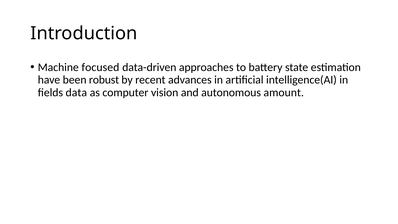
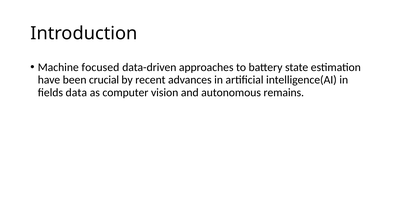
robust: robust -> crucial (104, 80)
amount: amount -> remains (284, 92)
